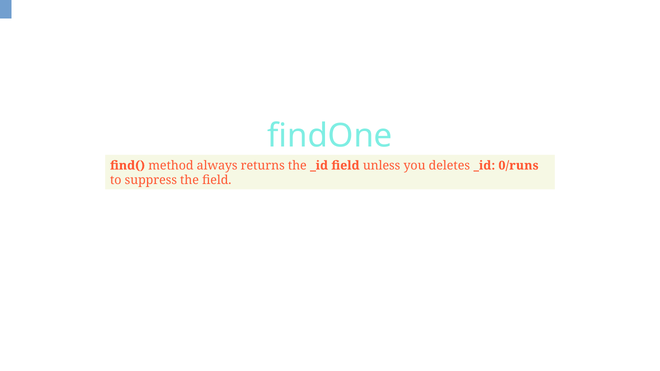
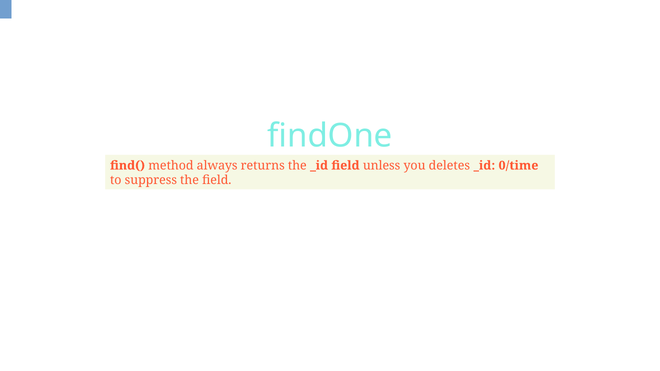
0/runs: 0/runs -> 0/time (518, 166)
